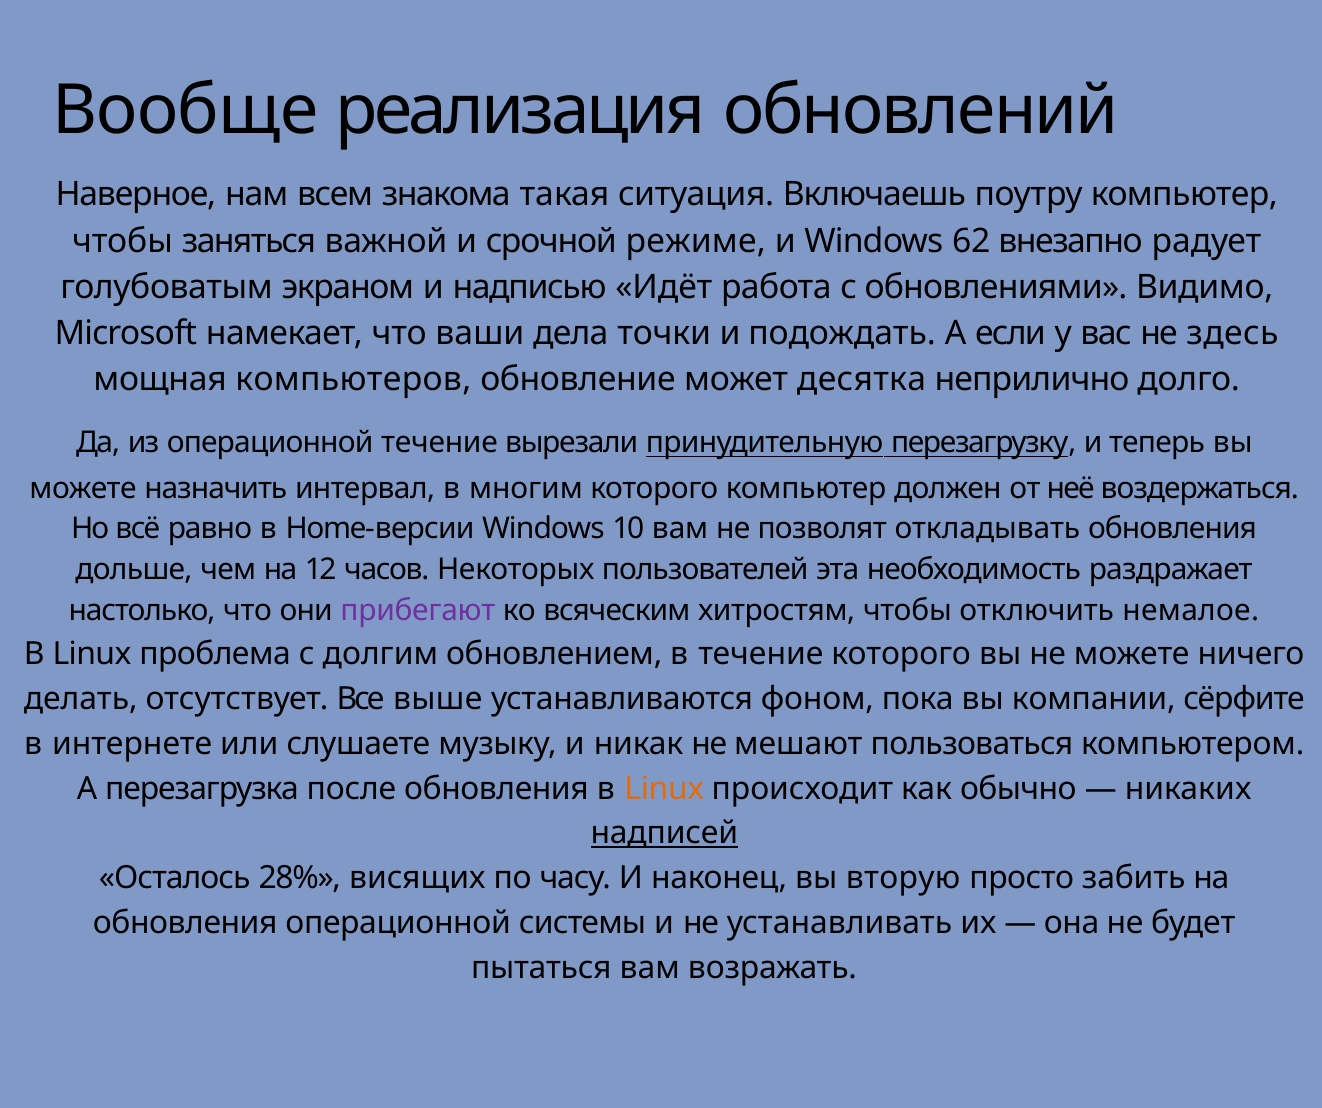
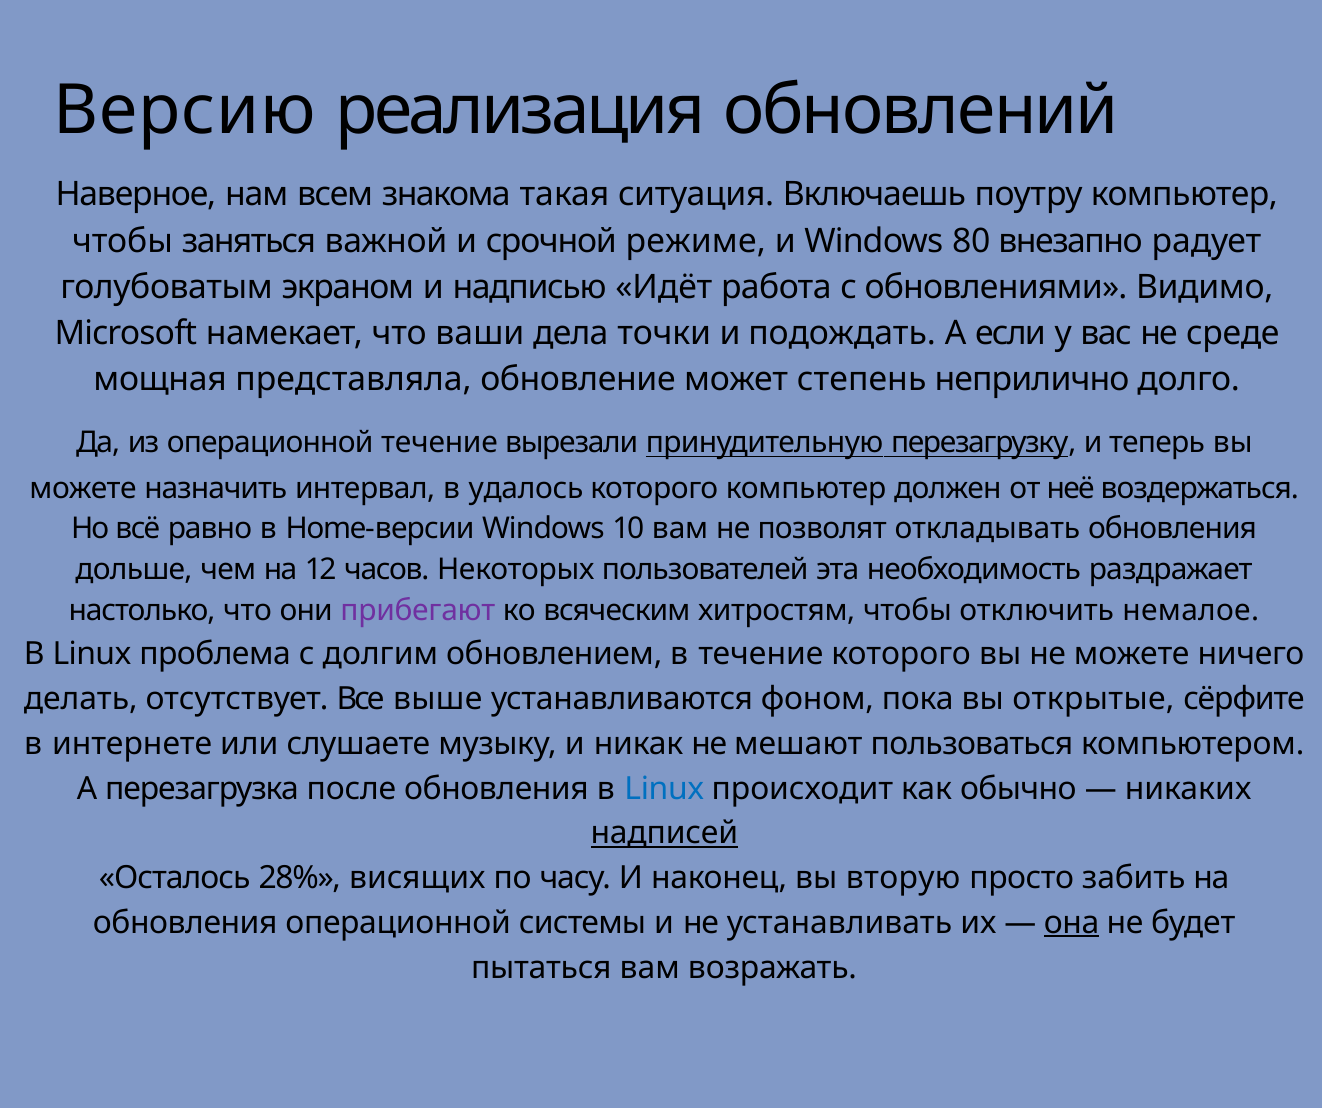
Вообще: Вообще -> Версию (185, 110)
62: 62 -> 80 (971, 241)
здесь: здесь -> среде (1233, 333)
компьютеров: компьютеров -> представляла (354, 379)
десятка: десятка -> степень (862, 379)
многим: многим -> удалось (526, 488)
компании: компании -> открытые (1093, 699)
Linux colour: orange -> blue (664, 789)
она underline: none -> present (1072, 923)
